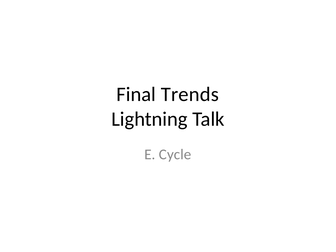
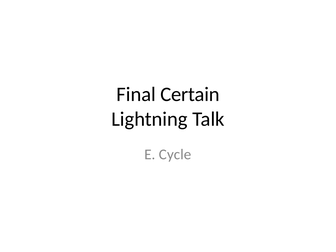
Trends: Trends -> Certain (190, 94)
